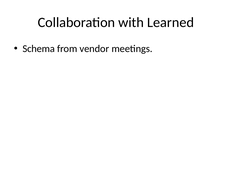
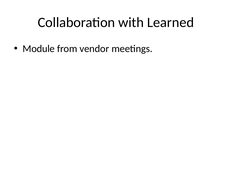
Schema: Schema -> Module (39, 49)
